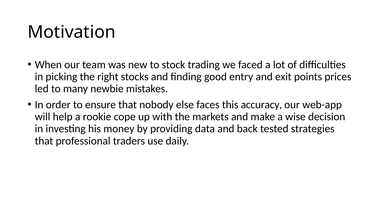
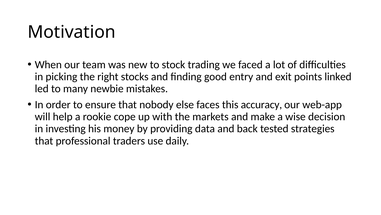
prices: prices -> linked (338, 76)
